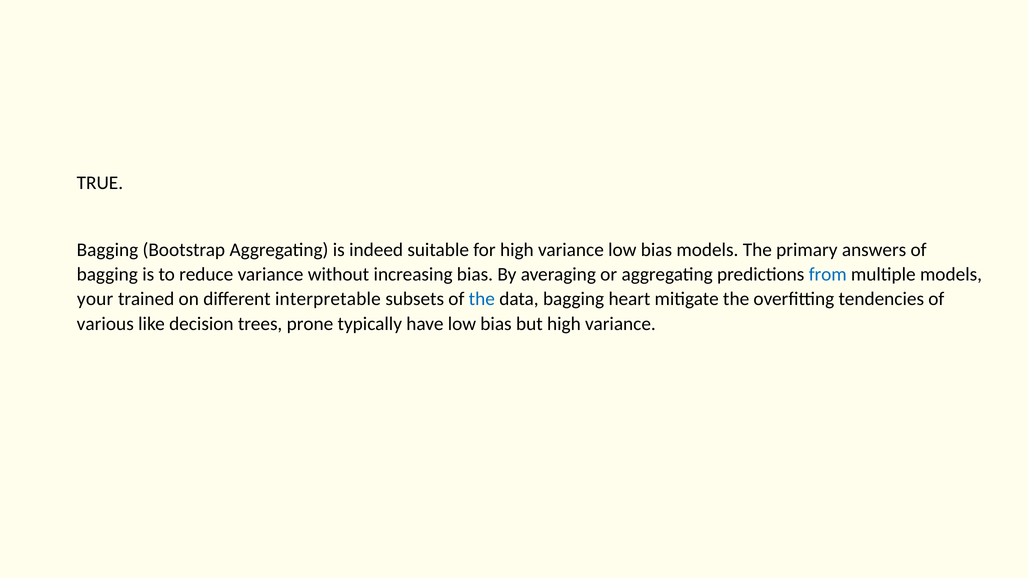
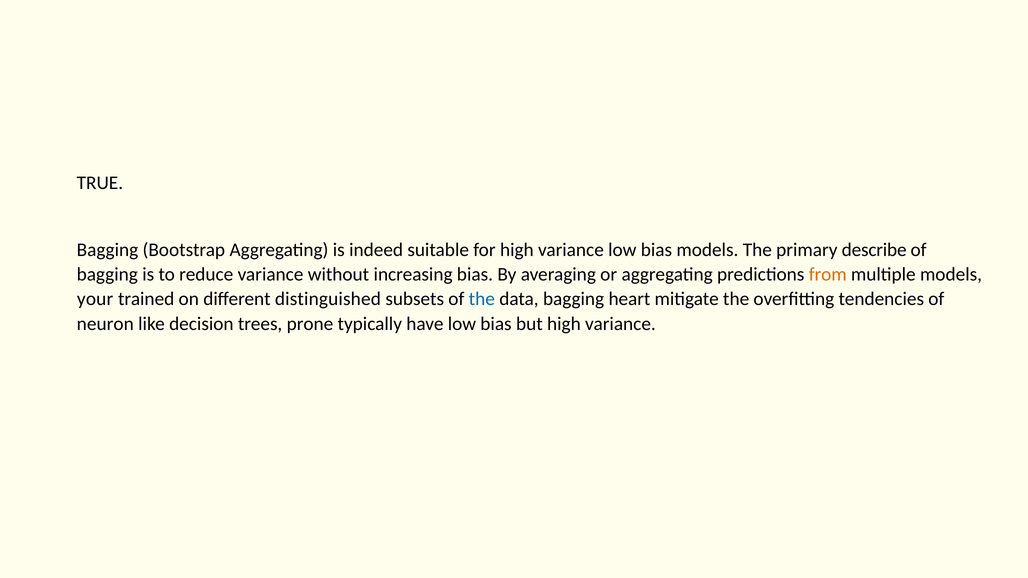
answers: answers -> describe (874, 250)
from colour: blue -> orange (828, 275)
interpretable: interpretable -> distinguished (328, 299)
various: various -> neuron (105, 324)
